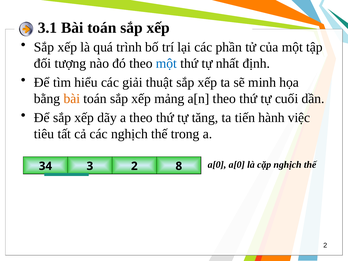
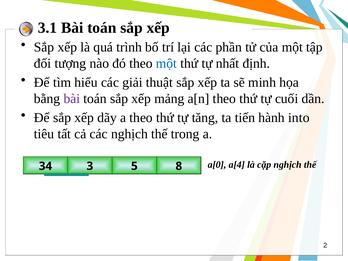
bài colour: orange -> purple (72, 99)
việc: việc -> into (299, 118)
a[0 a[0: a[0 -> a[4 (237, 165)
2: 2 -> 5 (134, 166)
